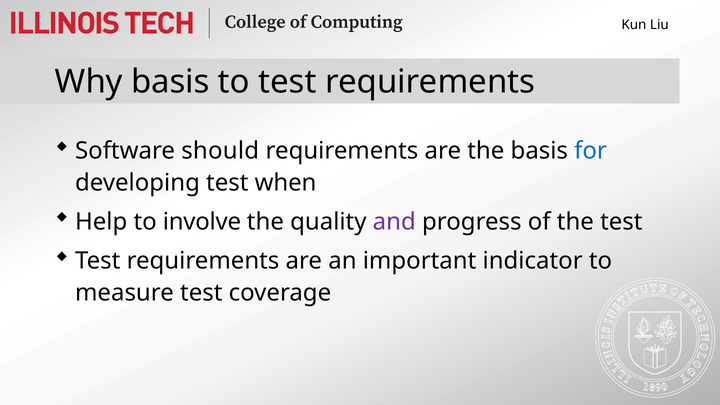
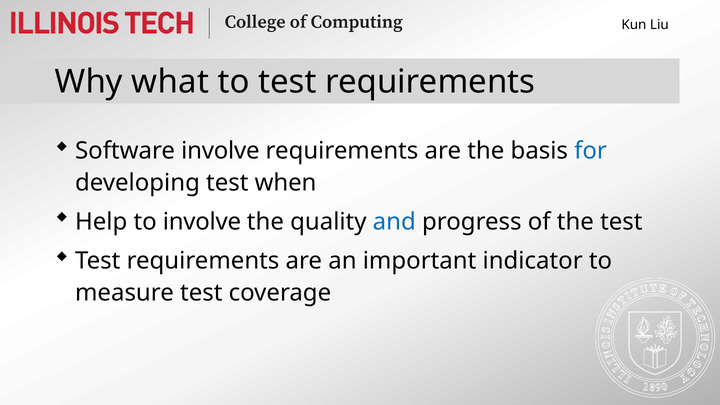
Why basis: basis -> what (170, 82)
Software should: should -> involve (220, 151)
and colour: purple -> blue (394, 222)
